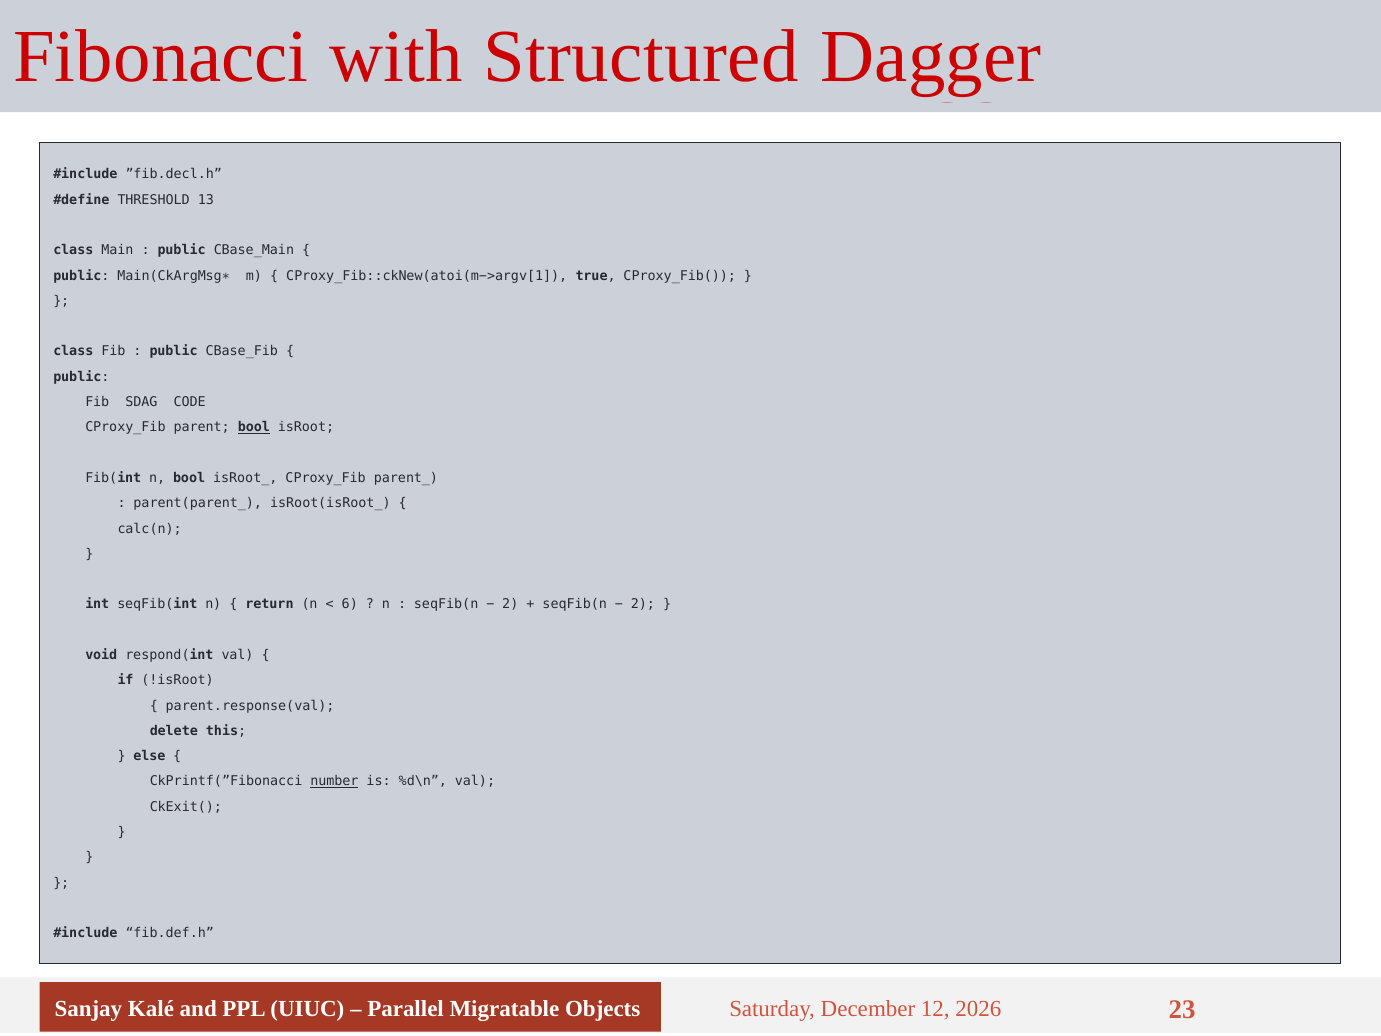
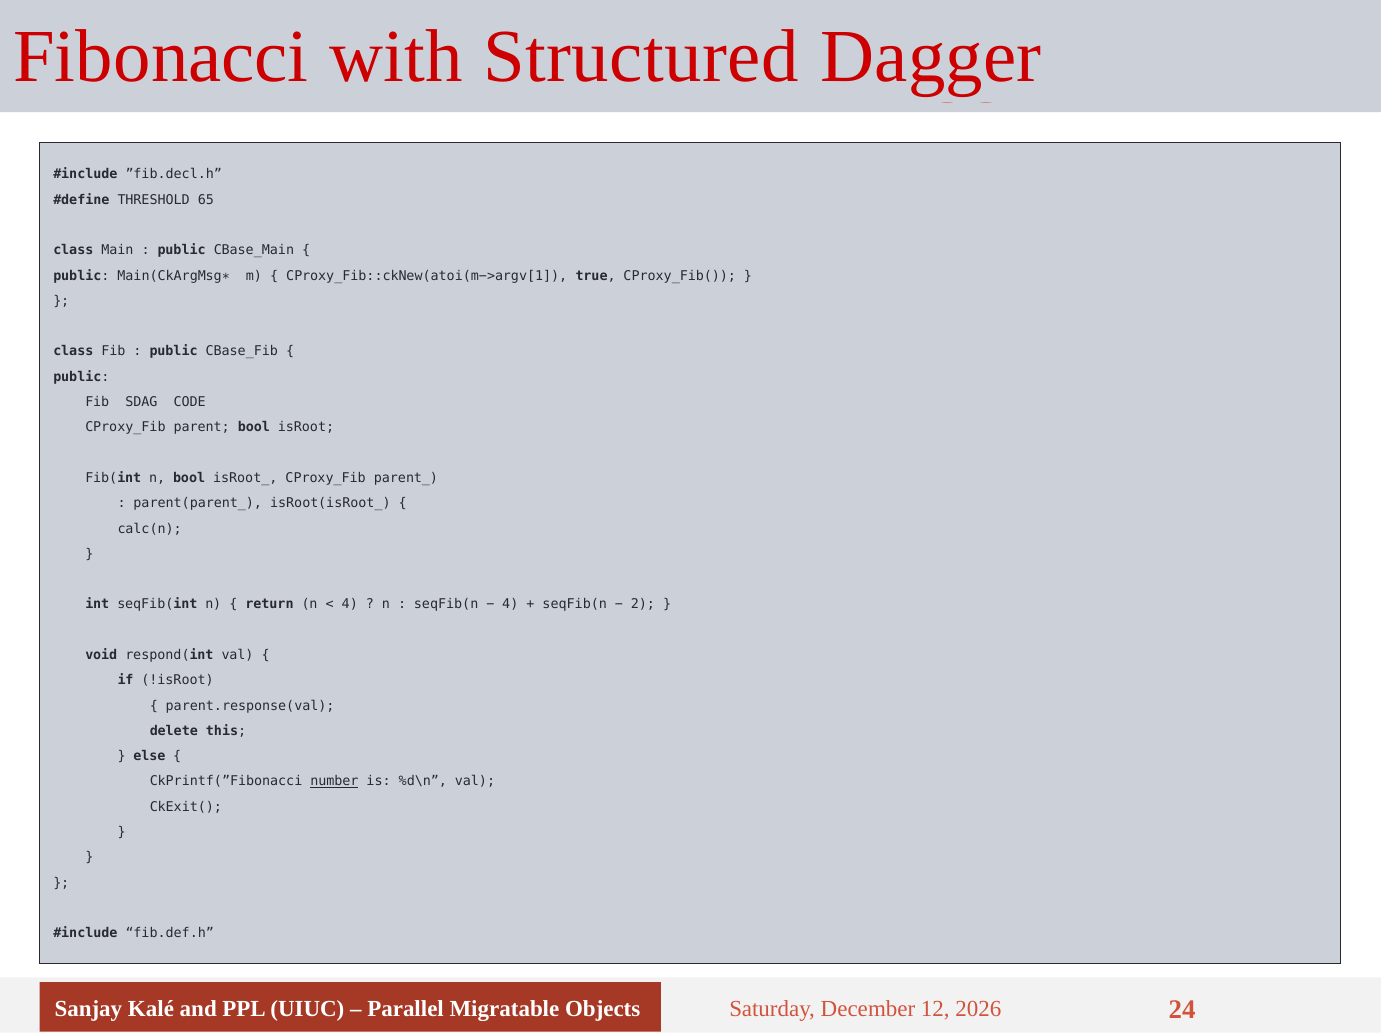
13: 13 -> 65 (206, 200)
bool underline: present -> none (254, 427)
6: 6 -> 4 (350, 604)
2: 2 -> 4 (510, 604)
23: 23 -> 24 (1182, 1009)
